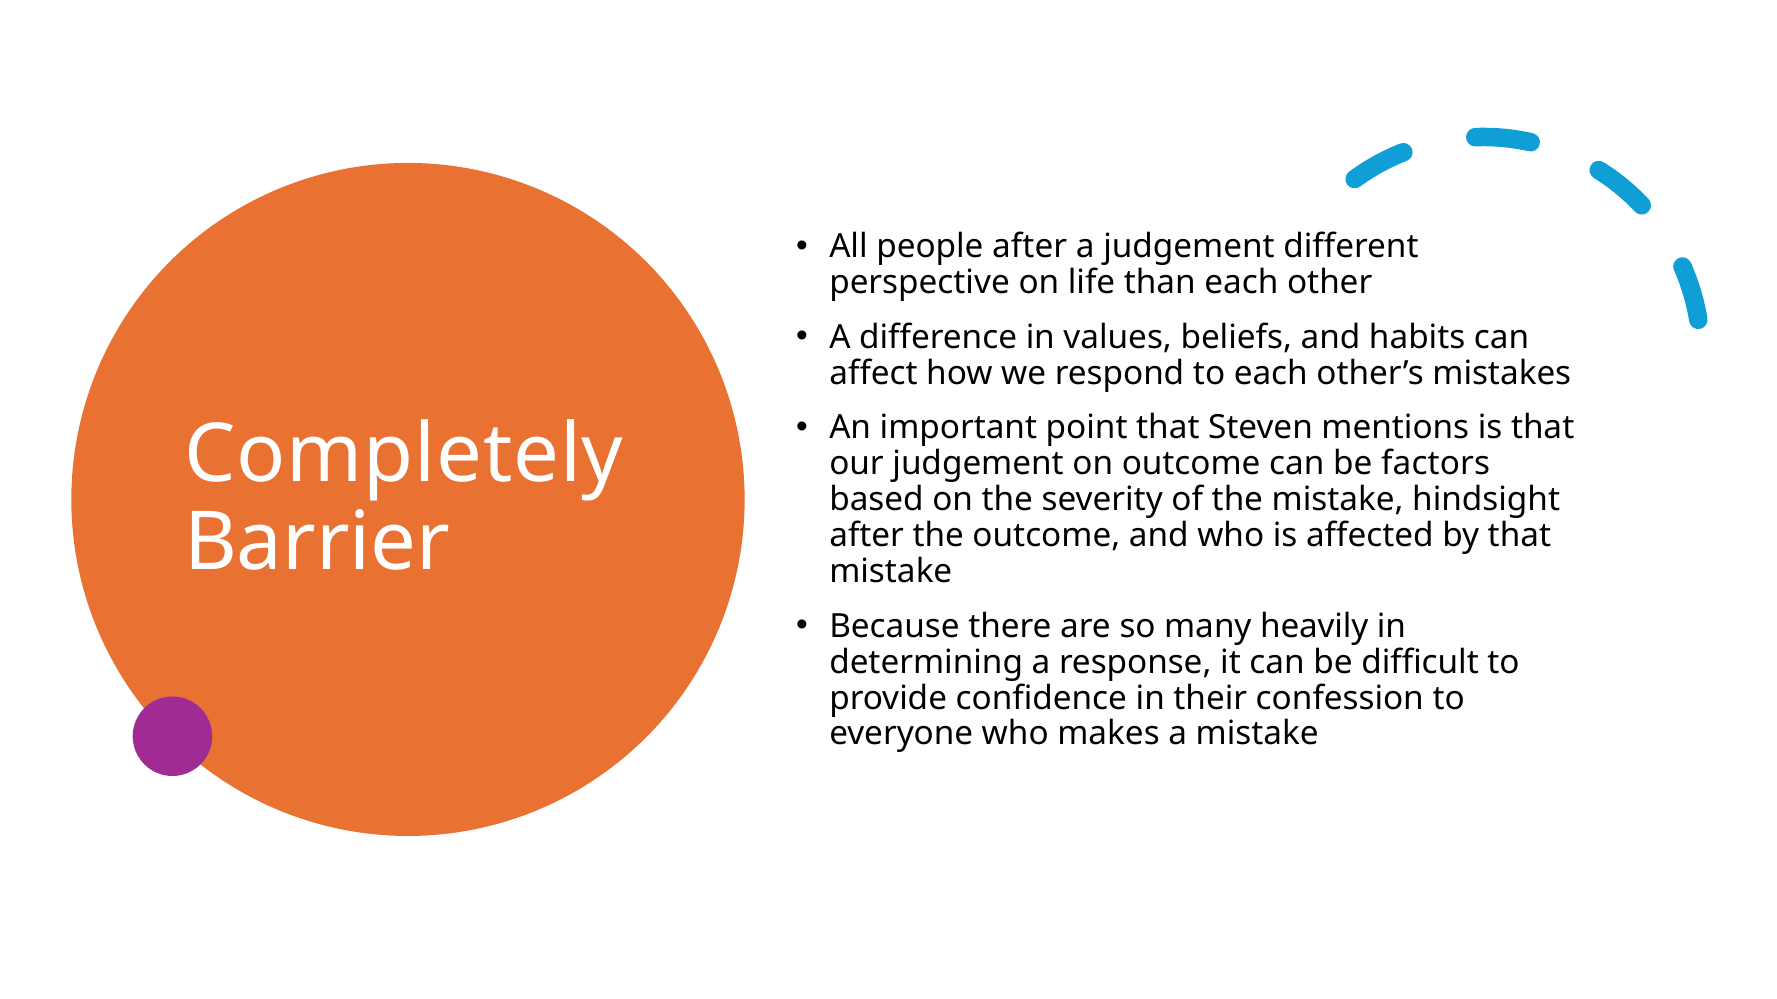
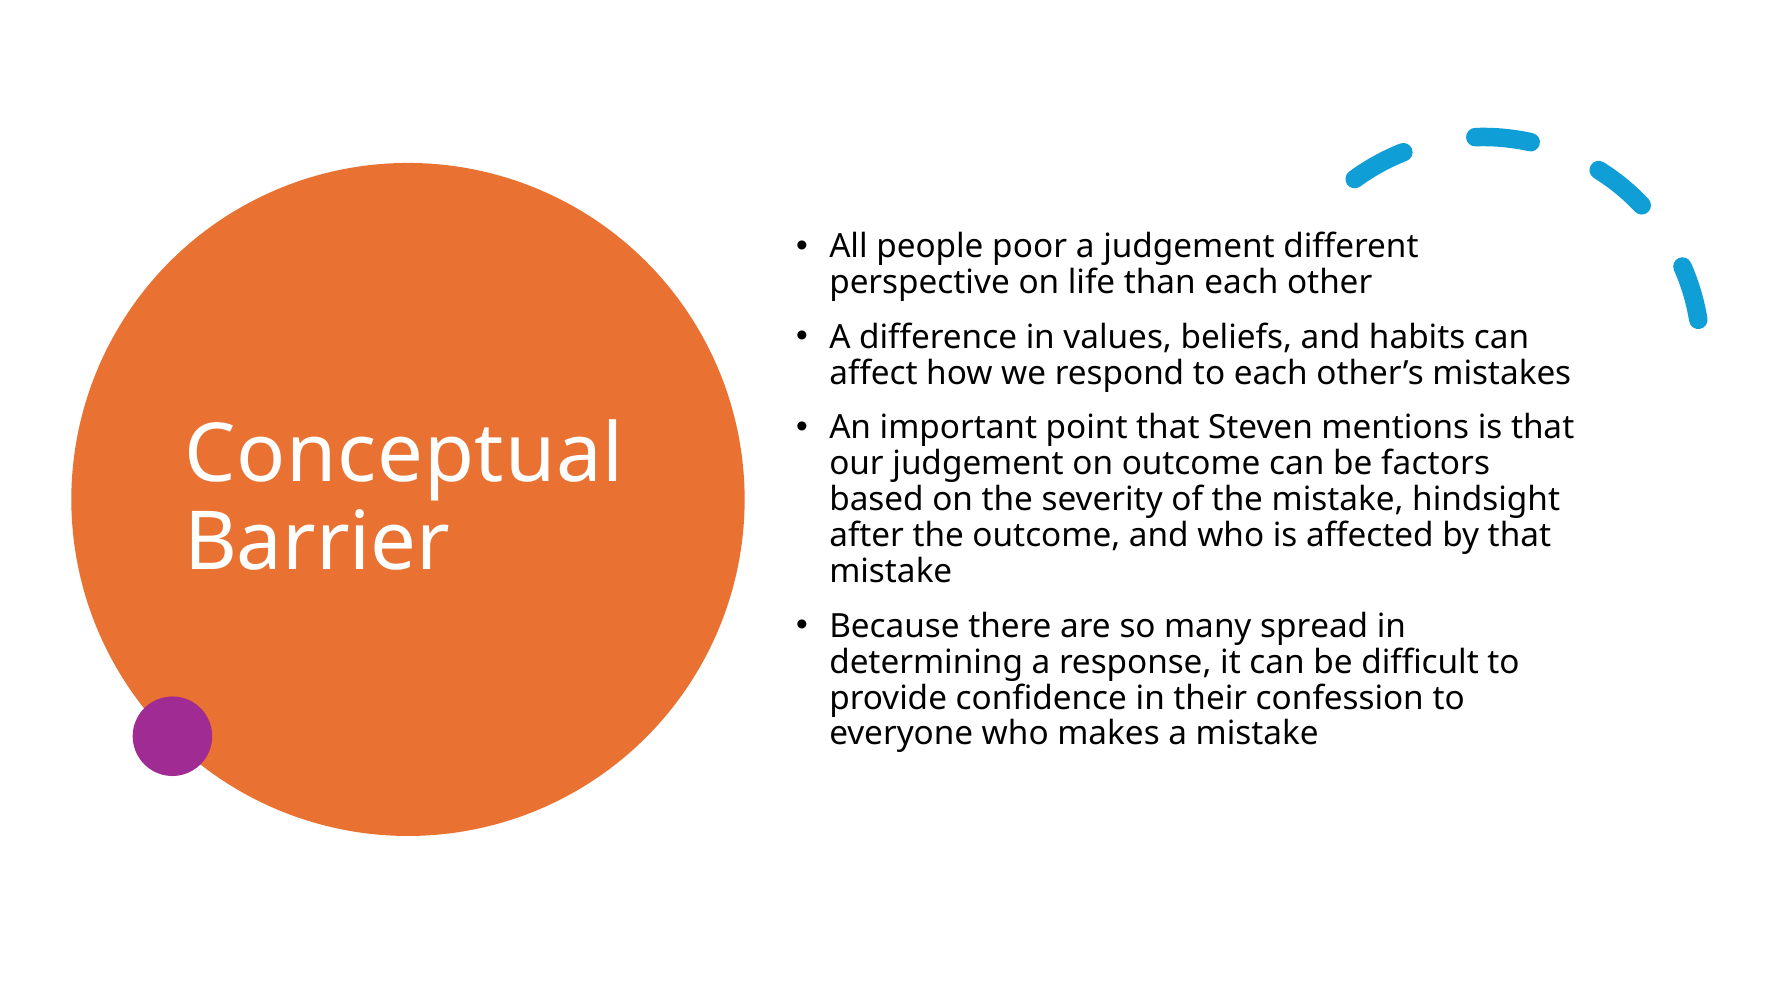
people after: after -> poor (1030, 247)
Completely: Completely -> Conceptual (404, 455)
heavily: heavily -> spread (1314, 626)
